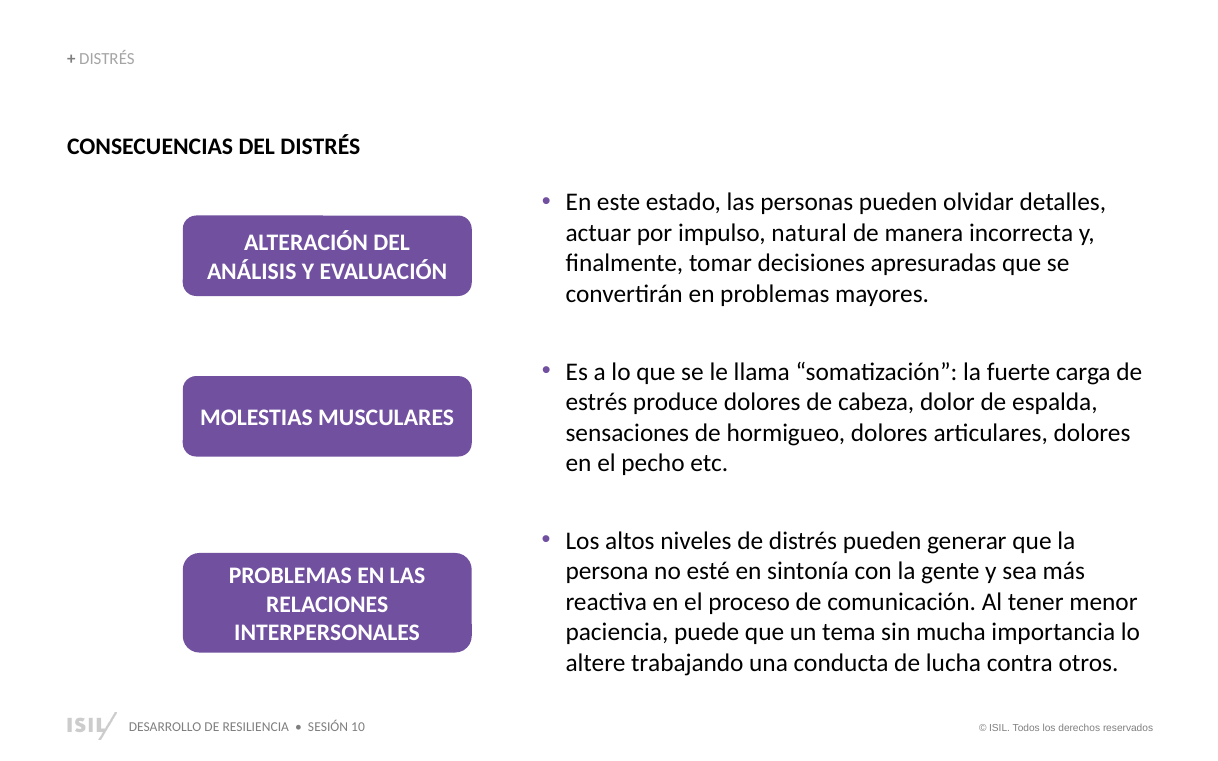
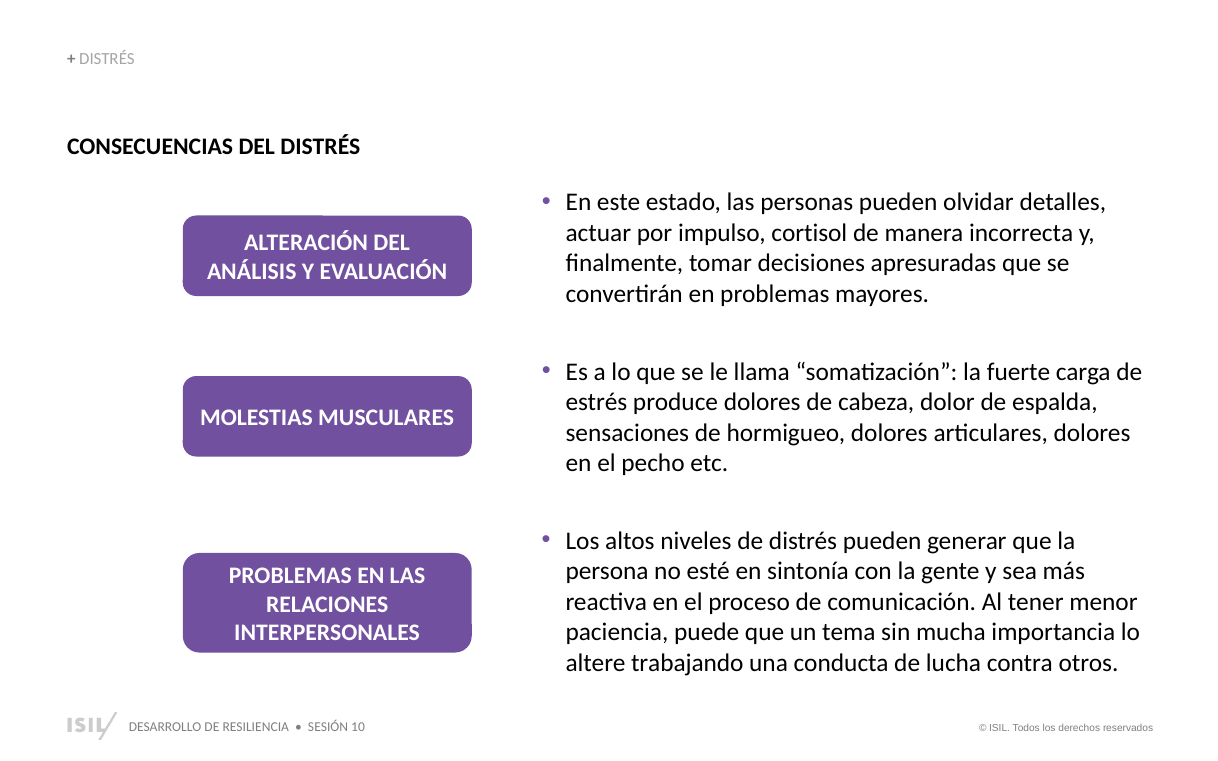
natural: natural -> cortisol (809, 233)
